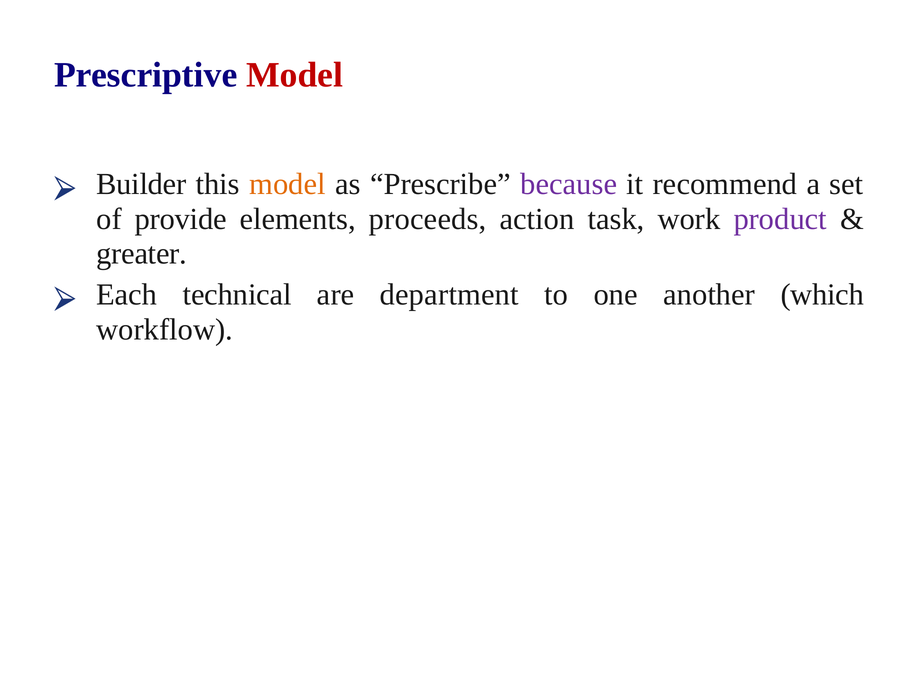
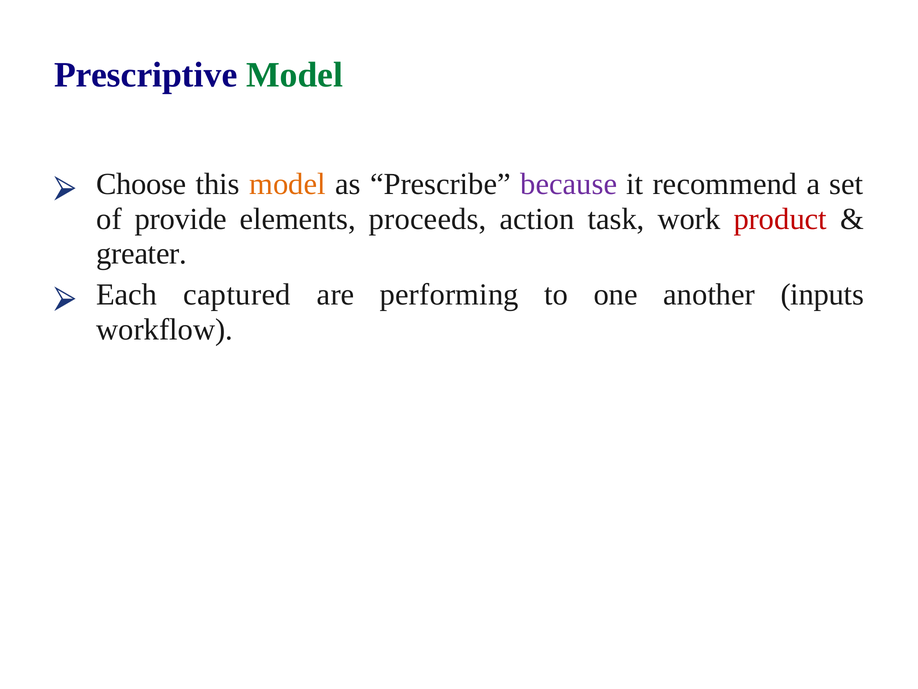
Model colour: red -> green (295, 75)
Builder: Builder -> Choose (141, 184)
product colour: purple -> red (780, 219)
technical: technical -> captured (237, 295)
department: department -> performing (449, 295)
which: which -> inputs (822, 295)
